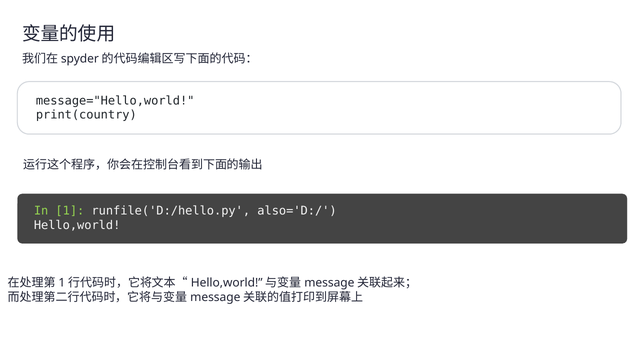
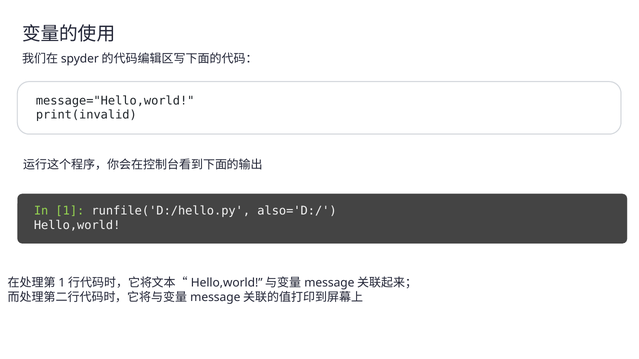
print(country: print(country -> print(invalid (86, 115)
